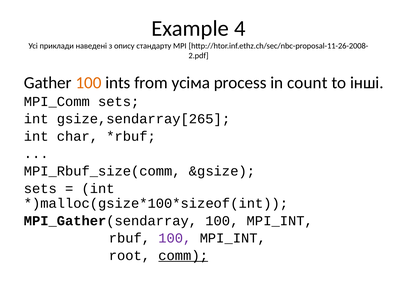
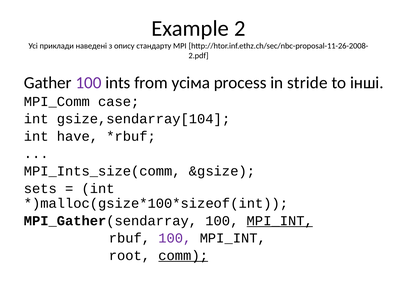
4: 4 -> 2 (240, 28)
100 colour: orange -> purple (88, 83)
count: count -> stride (307, 83)
MPI_Comm sets: sets -> case (119, 102)
gsize,sendarray[265: gsize,sendarray[265 -> gsize,sendarray[104 (144, 119)
char: char -> have (77, 137)
MPI_Rbuf_size(comm: MPI_Rbuf_size(comm -> MPI_Ints_size(comm (102, 172)
MPI_INT underline: none -> present (280, 221)
